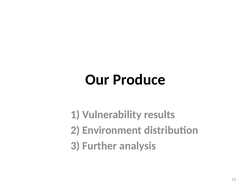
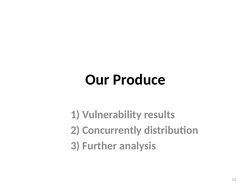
Environment: Environment -> Concurrently (112, 130)
